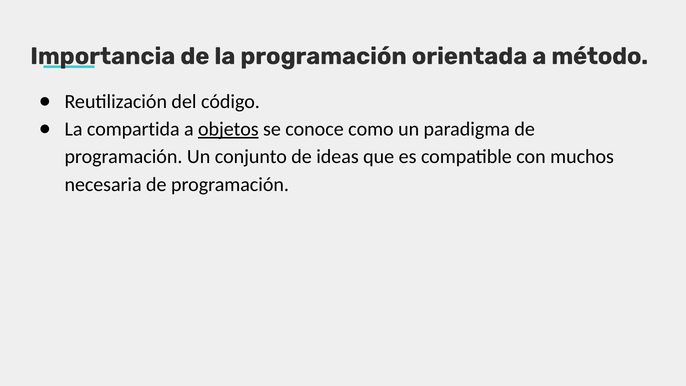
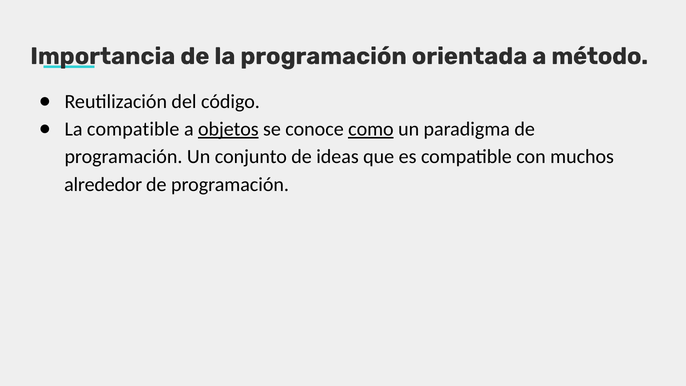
La compartida: compartida -> compatible (133, 129)
como underline: none -> present (371, 129)
necesaria: necesaria -> alrededor (103, 184)
